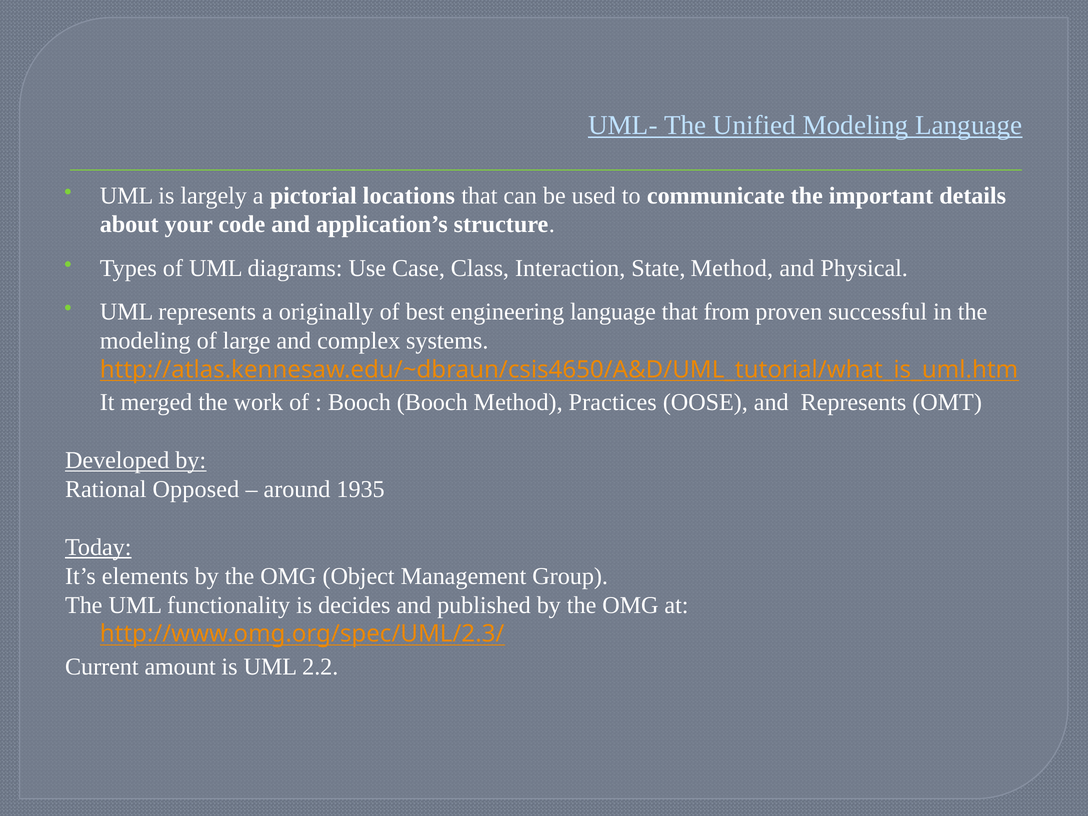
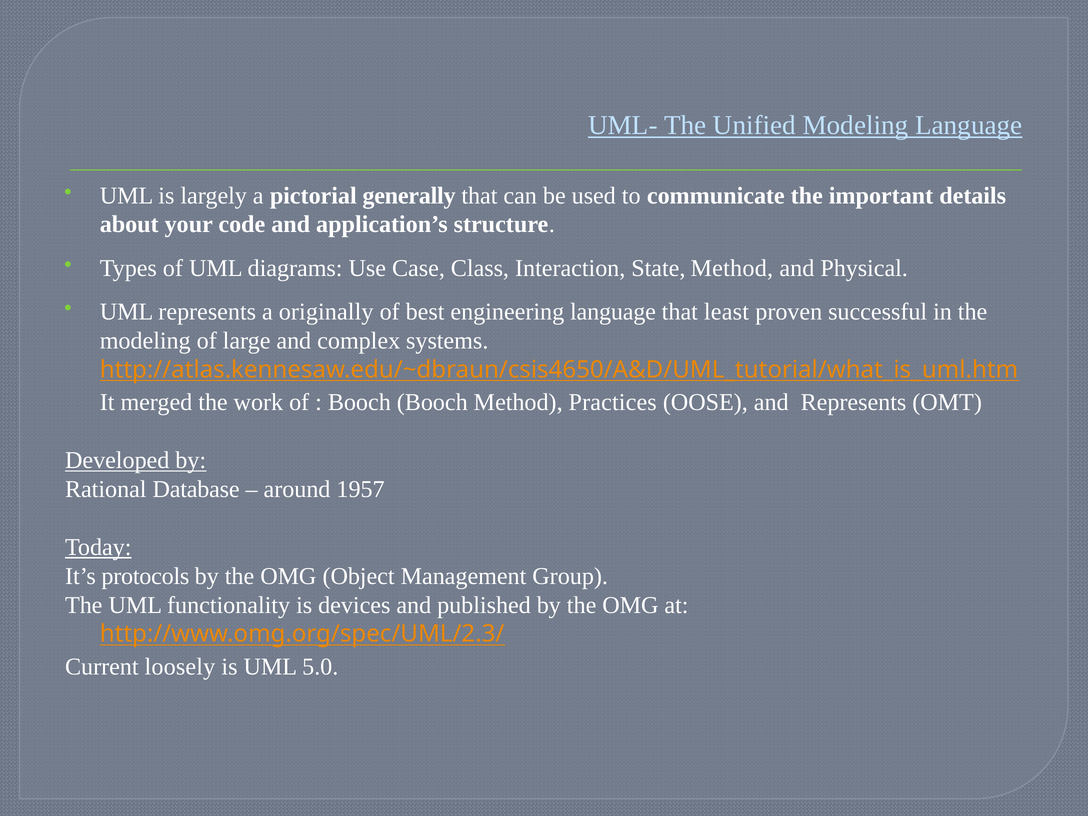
locations: locations -> generally (409, 196)
from: from -> least (726, 312)
Opposed: Opposed -> Database (196, 489)
1935: 1935 -> 1957 (361, 489)
elements: elements -> protocols (145, 576)
decides: decides -> devices (354, 605)
amount: amount -> loosely (180, 667)
2.2: 2.2 -> 5.0 (320, 667)
